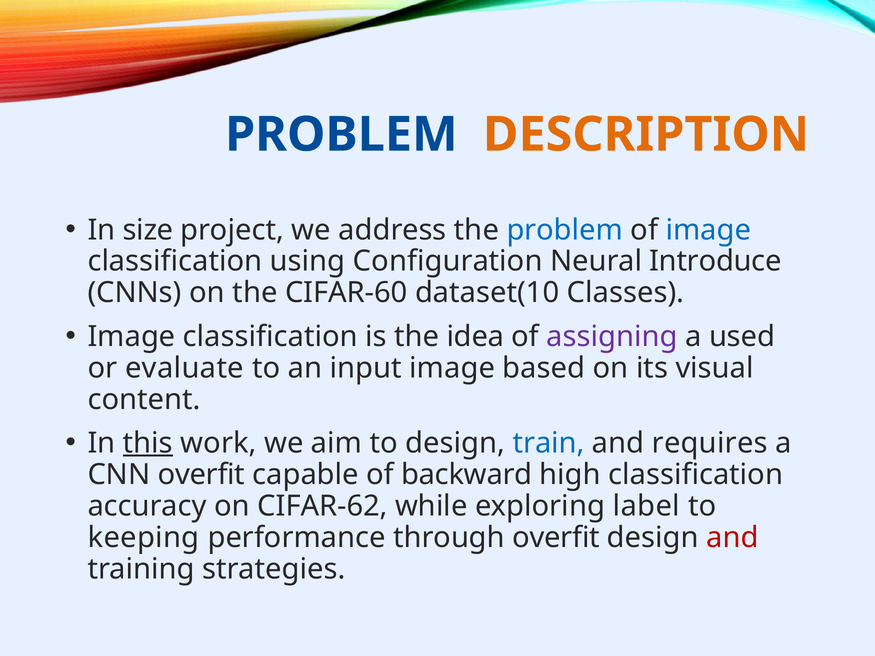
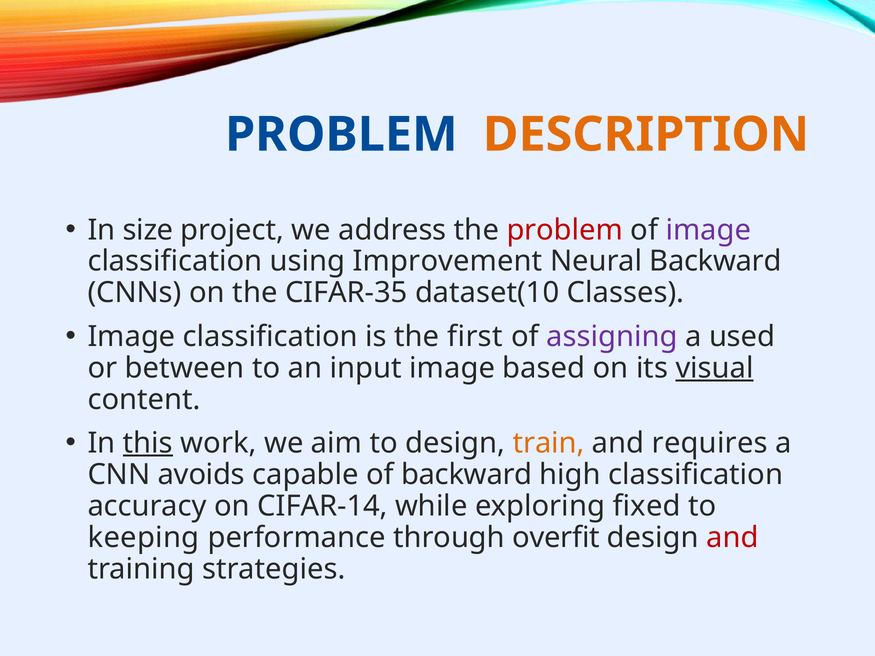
problem colour: blue -> red (565, 230)
image colour: blue -> purple (708, 230)
Configuration: Configuration -> Improvement (448, 261)
Neural Introduce: Introduce -> Backward (716, 261)
CIFAR-60: CIFAR-60 -> CIFAR-35 (346, 293)
idea: idea -> first (475, 337)
evaluate: evaluate -> between (185, 368)
visual underline: none -> present (715, 368)
train colour: blue -> orange (549, 443)
CNN overfit: overfit -> avoids (201, 475)
CIFAR-62: CIFAR-62 -> CIFAR-14 (322, 506)
label: label -> fixed (647, 506)
